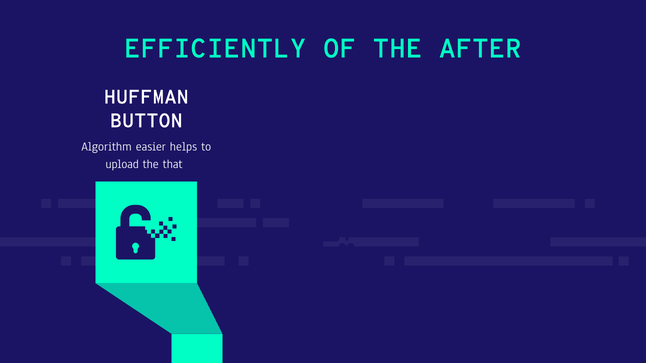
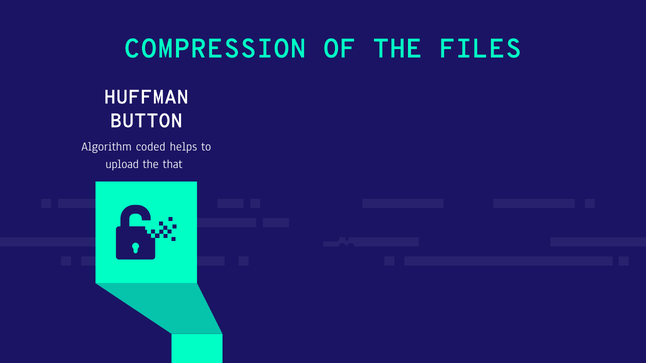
EFFICIENTLY: EFFICIENTLY -> COMPRESSION (215, 49)
AFTER: AFTER -> FILES (480, 49)
easier: easier -> coded (151, 147)
